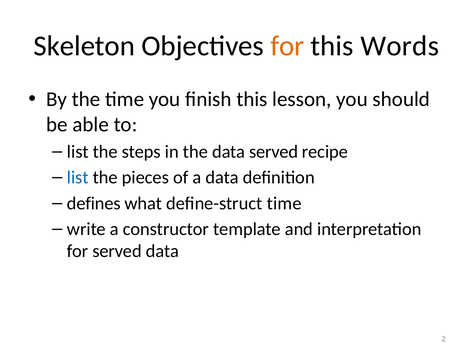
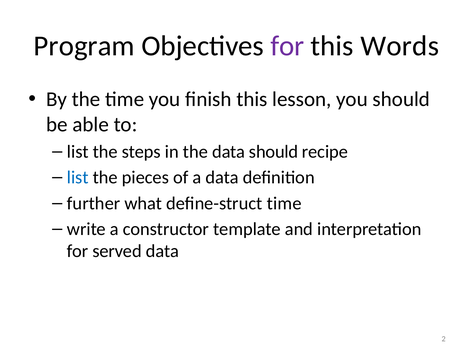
Skeleton: Skeleton -> Program (84, 46)
for colour: orange -> purple (287, 46)
data served: served -> should (274, 152)
defines: defines -> further (94, 204)
